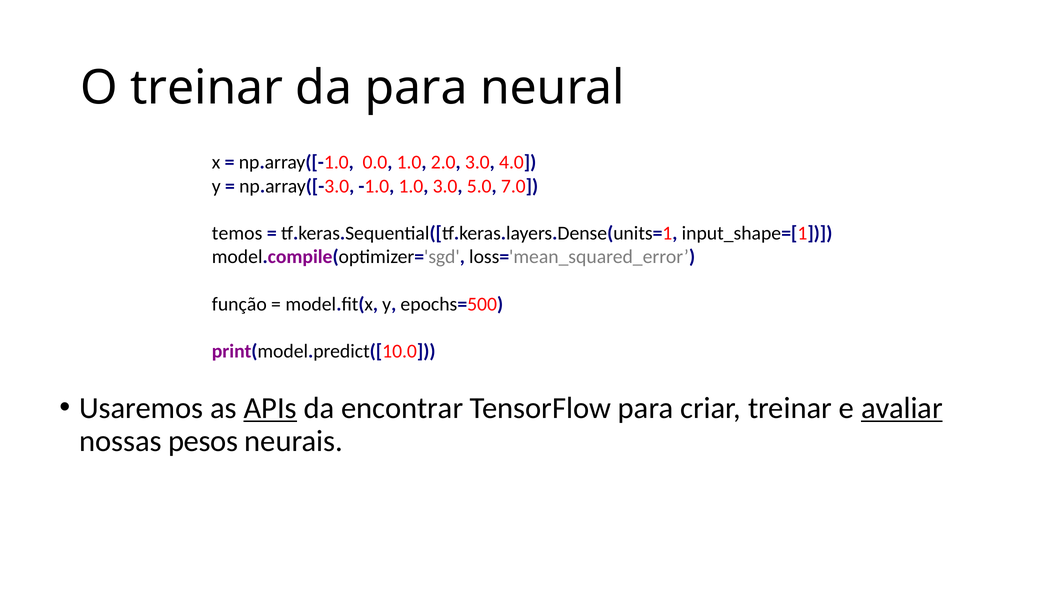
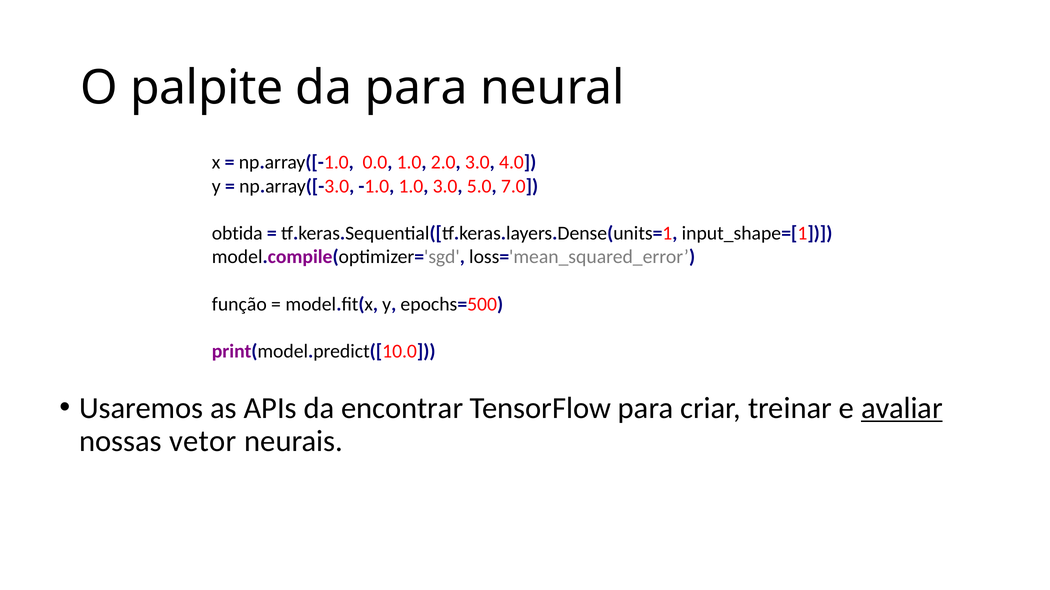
O treinar: treinar -> palpite (207, 88)
temos: temos -> obtida (237, 234)
APIs underline: present -> none (270, 408)
pesos: pesos -> vetor (203, 442)
